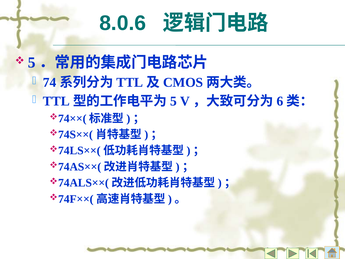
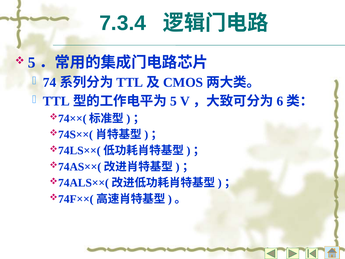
8.0.6: 8.0.6 -> 7.3.4 (123, 23)
